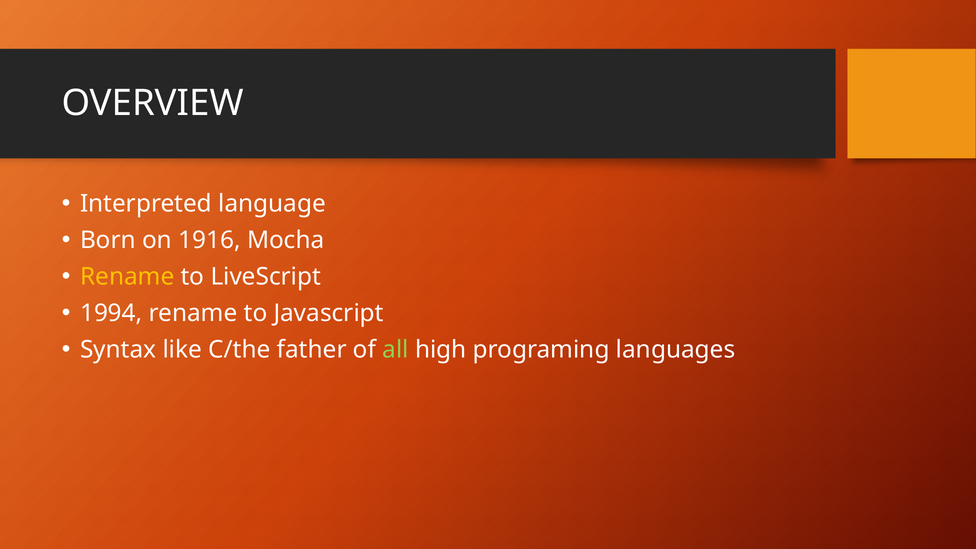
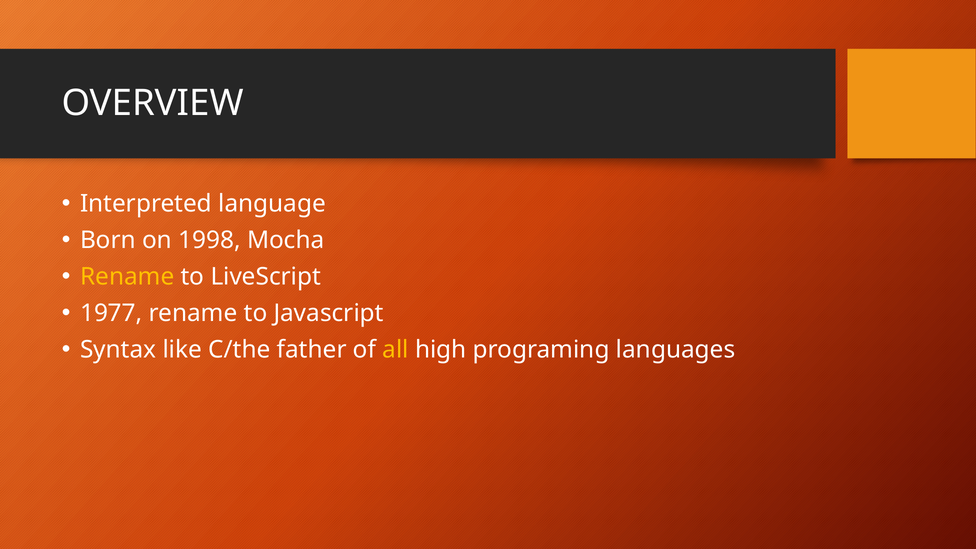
1916: 1916 -> 1998 (209, 240)
1994: 1994 -> 1977 (111, 313)
all colour: light green -> yellow (396, 350)
